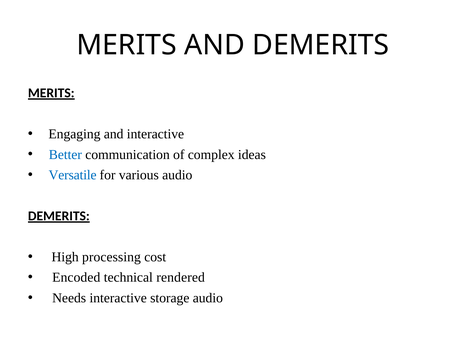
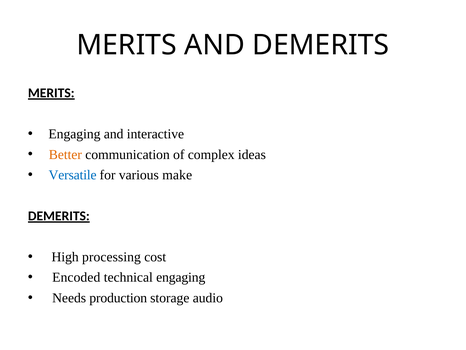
Better colour: blue -> orange (65, 154)
various audio: audio -> make (177, 175)
technical rendered: rendered -> engaging (181, 277)
Needs interactive: interactive -> production (118, 298)
